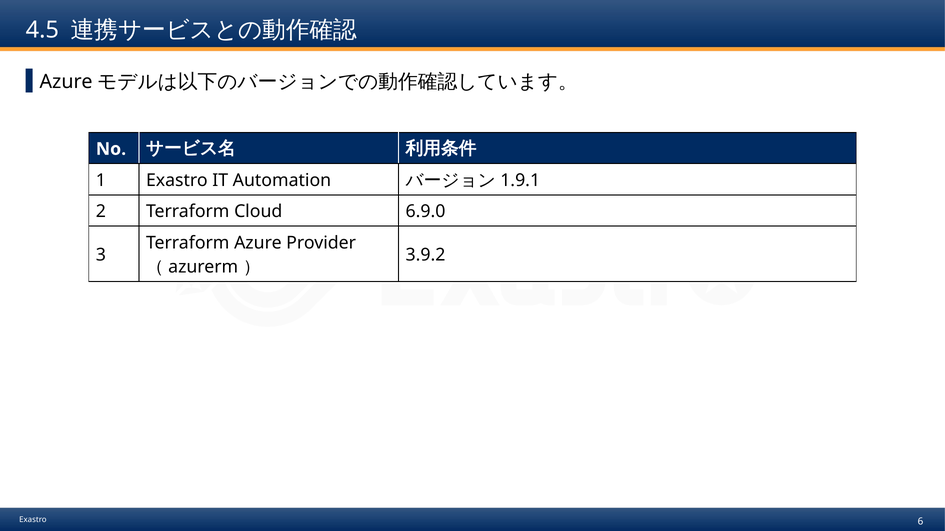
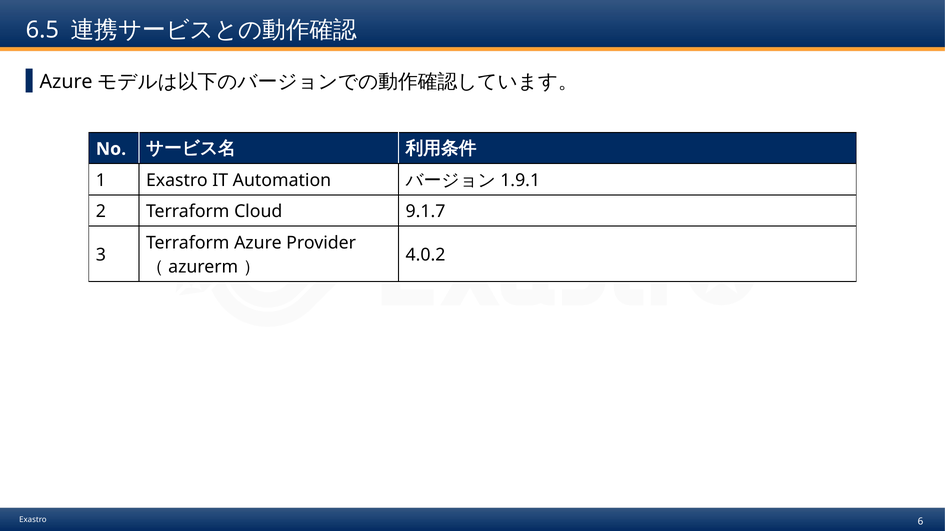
4.5: 4.5 -> 6.5 (42, 30)
6.9.0: 6.9.0 -> 9.1.7 (426, 212)
3.9.2: 3.9.2 -> 4.0.2 (426, 255)
